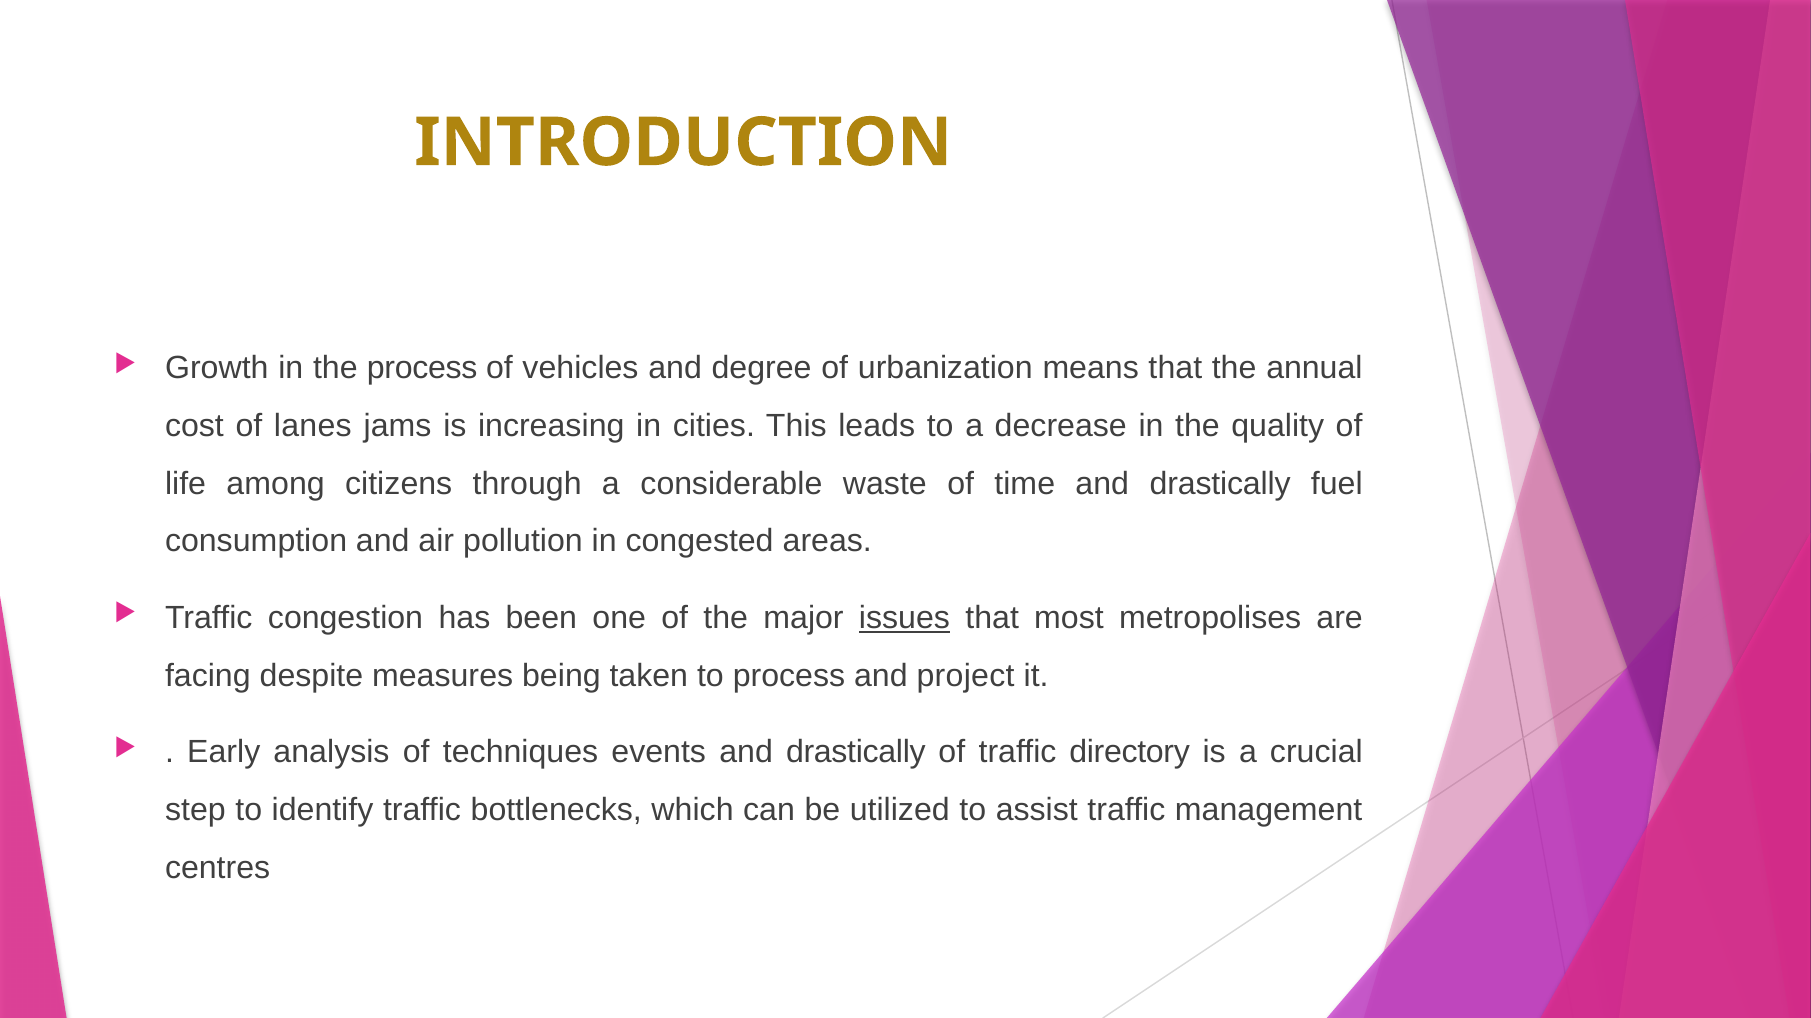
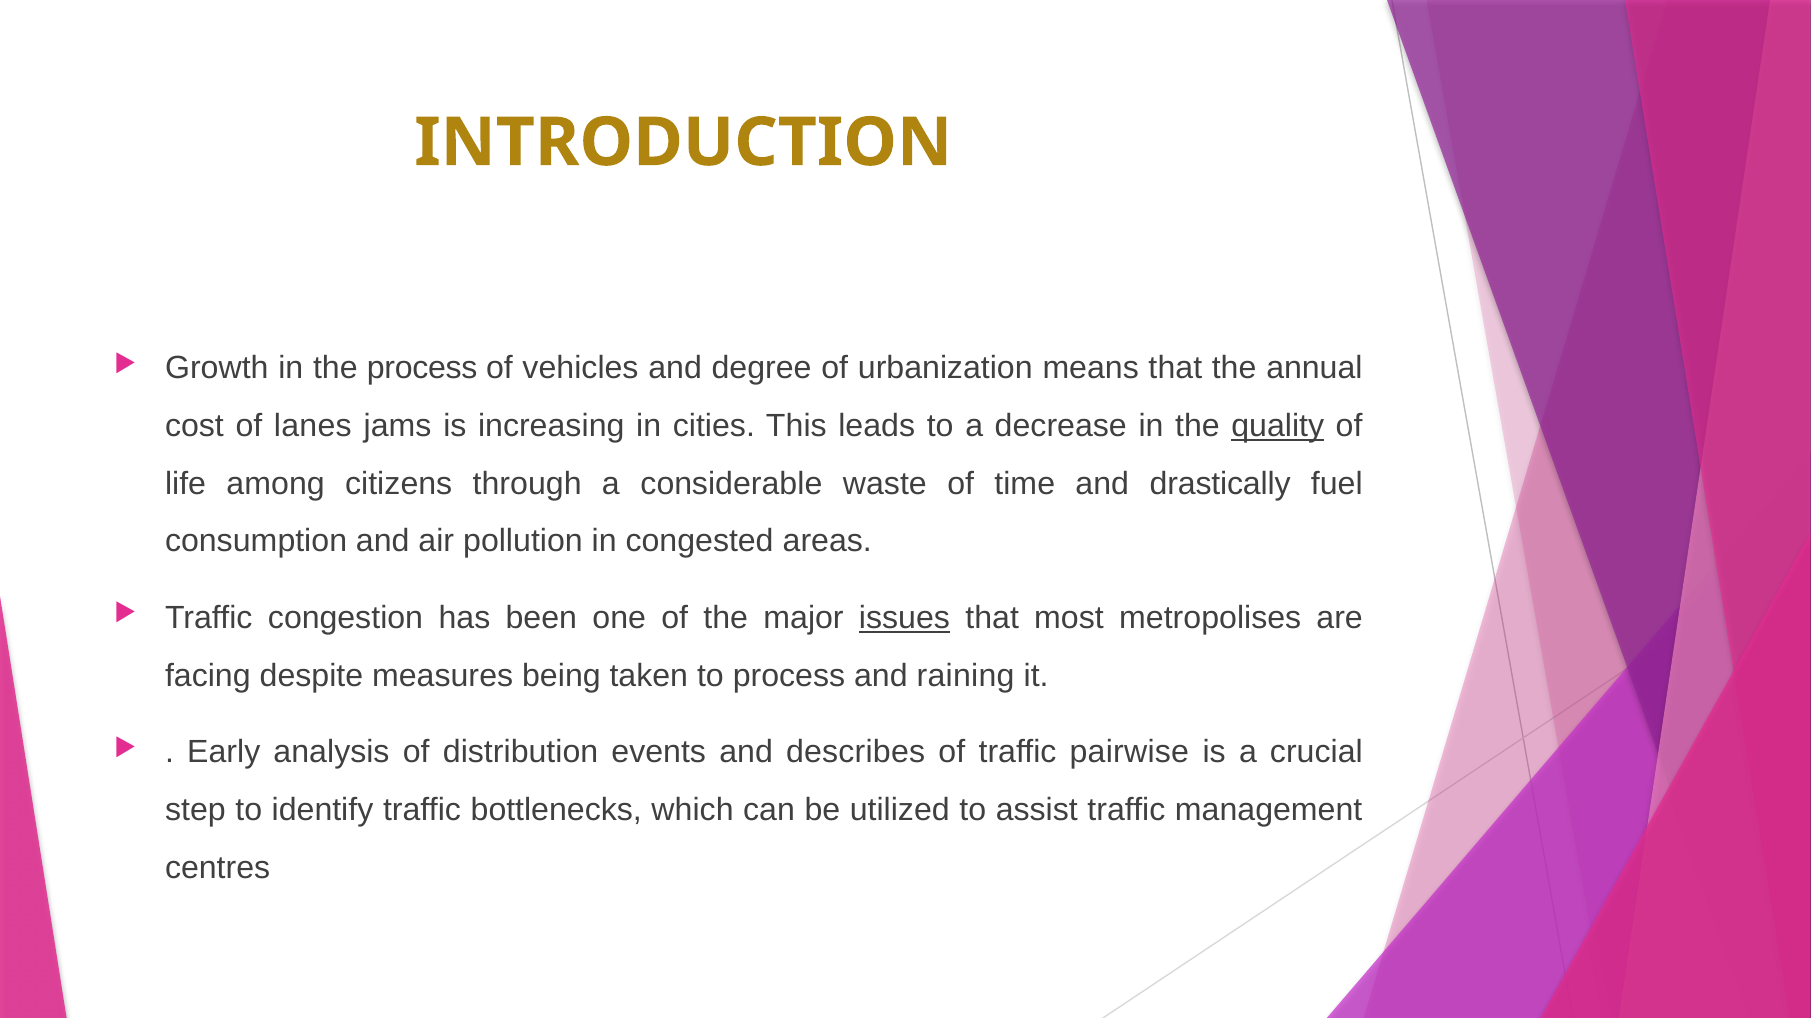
quality underline: none -> present (1278, 426)
project: project -> raining (966, 676)
techniques: techniques -> distribution (521, 753)
events and drastically: drastically -> describes (856, 753)
directory: directory -> pairwise (1129, 753)
